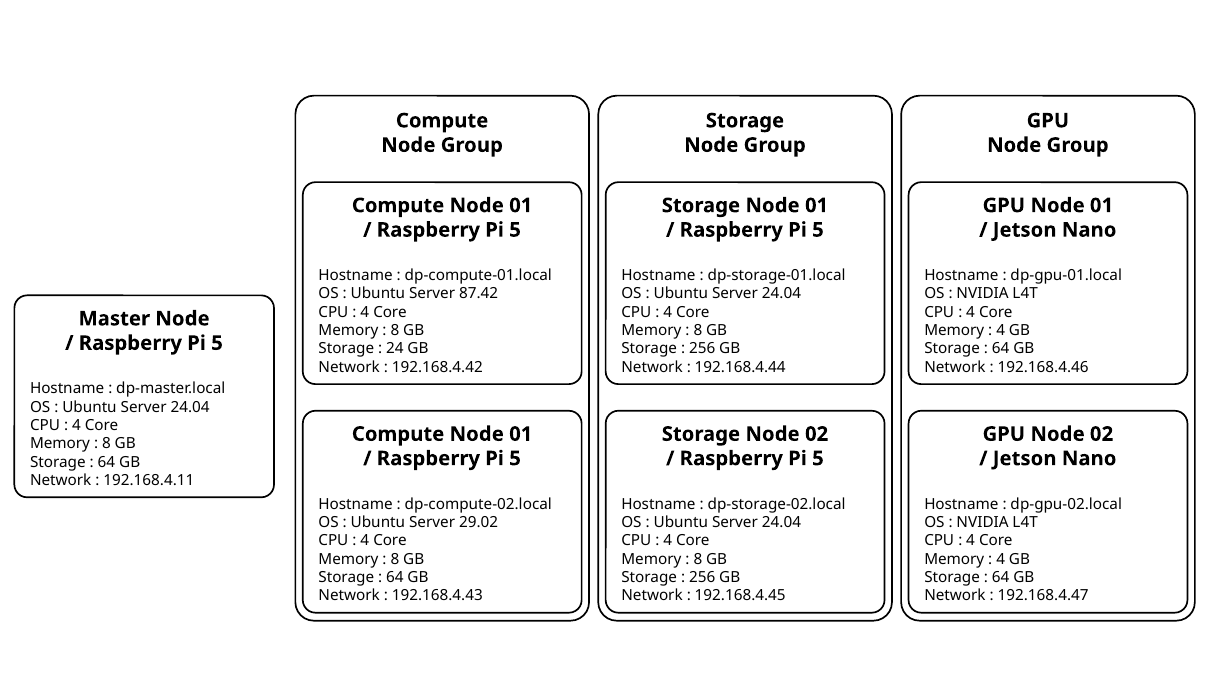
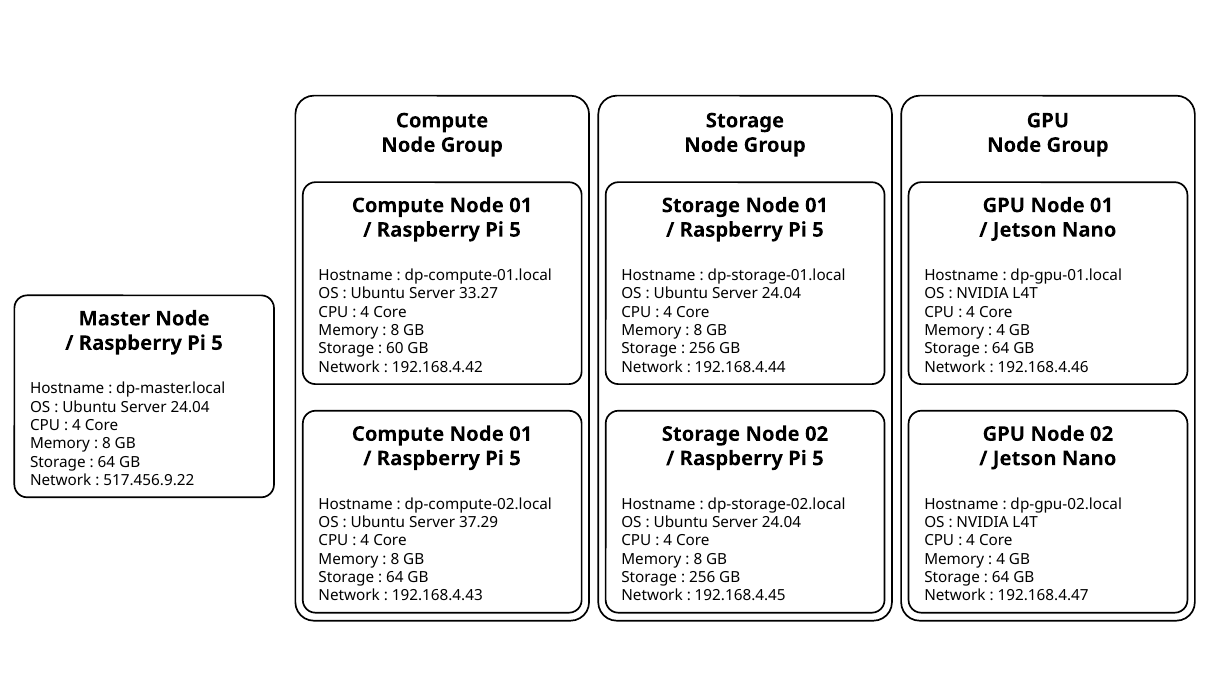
87.42: 87.42 -> 33.27 (479, 294)
24: 24 -> 60 (395, 349)
192.168.4.11: 192.168.4.11 -> 517.456.9.22 (149, 480)
29.02: 29.02 -> 37.29 (479, 522)
